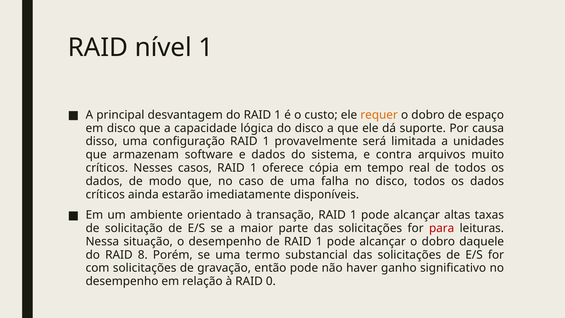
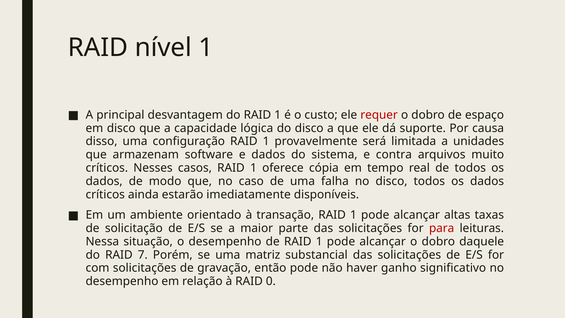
requer colour: orange -> red (379, 115)
8: 8 -> 7 (143, 255)
termo: termo -> matriz (263, 255)
